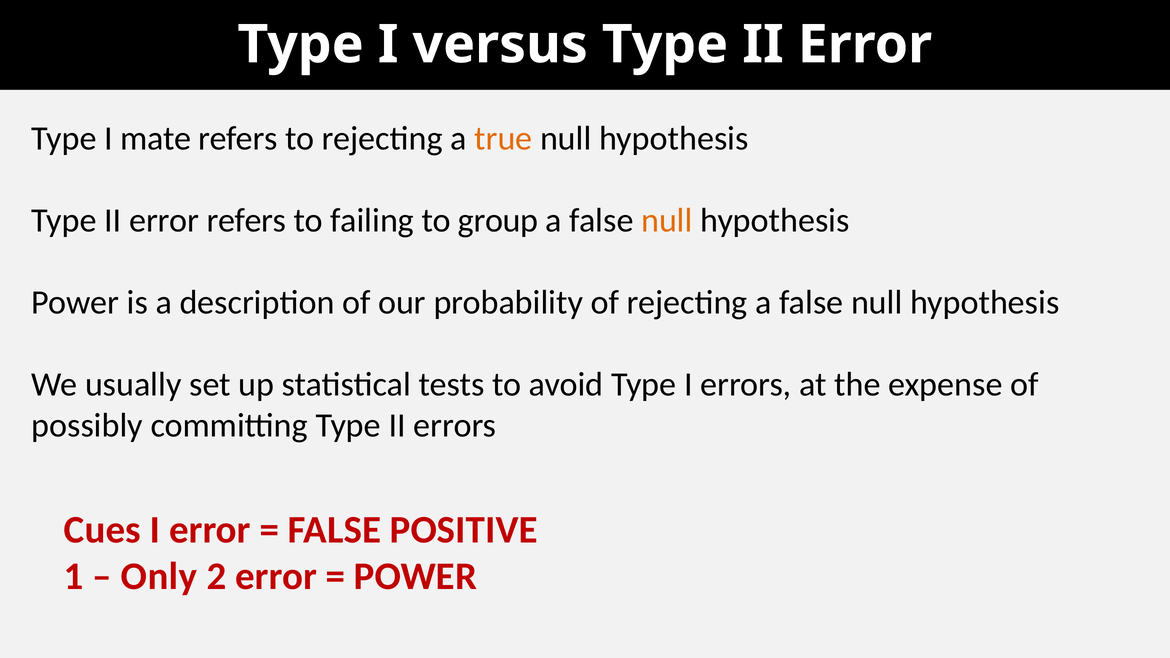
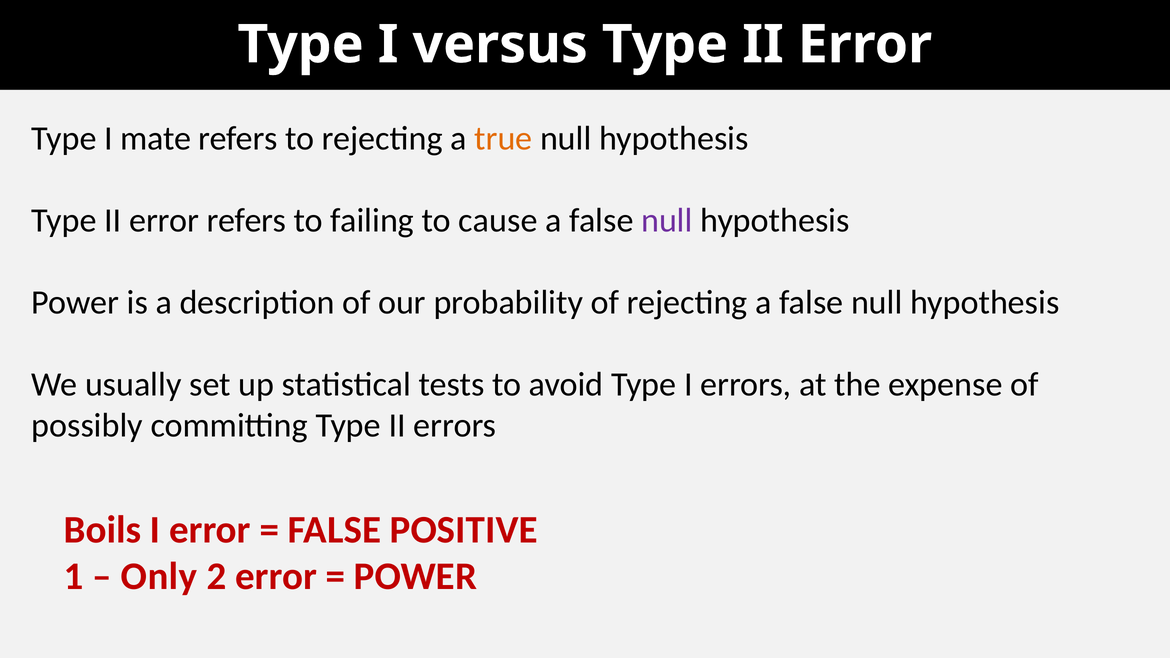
group: group -> cause (498, 221)
null colour: orange -> purple (667, 221)
Cues: Cues -> Boils (103, 530)
